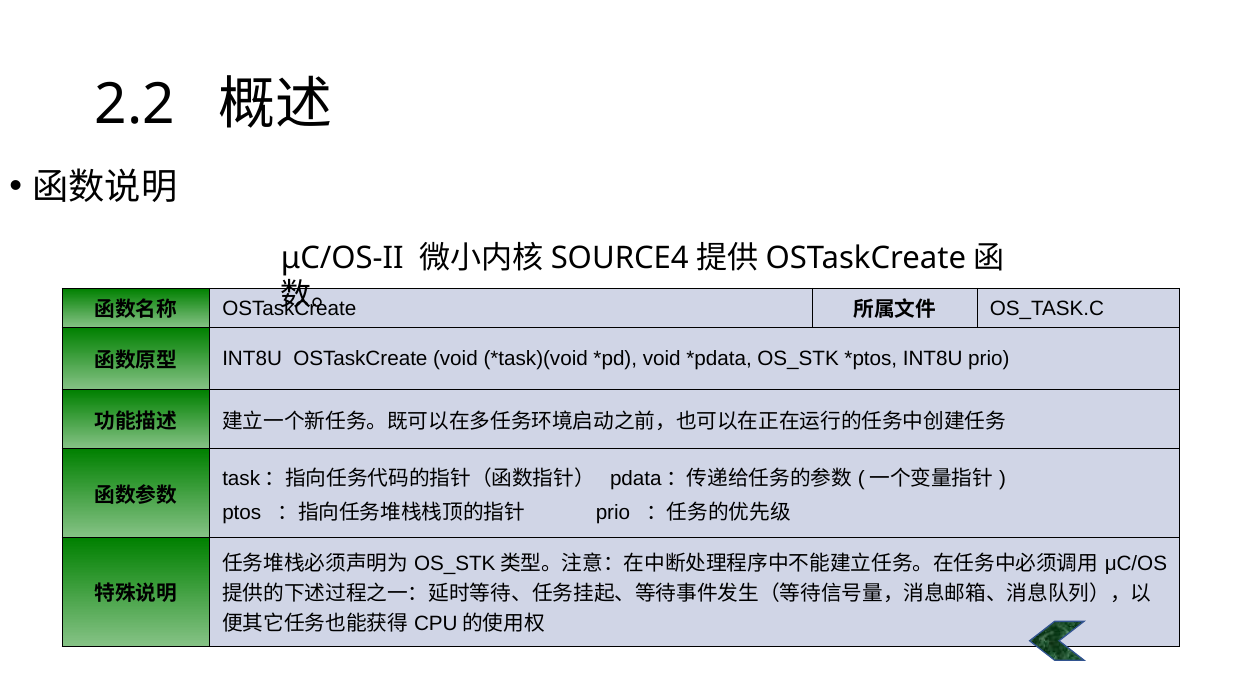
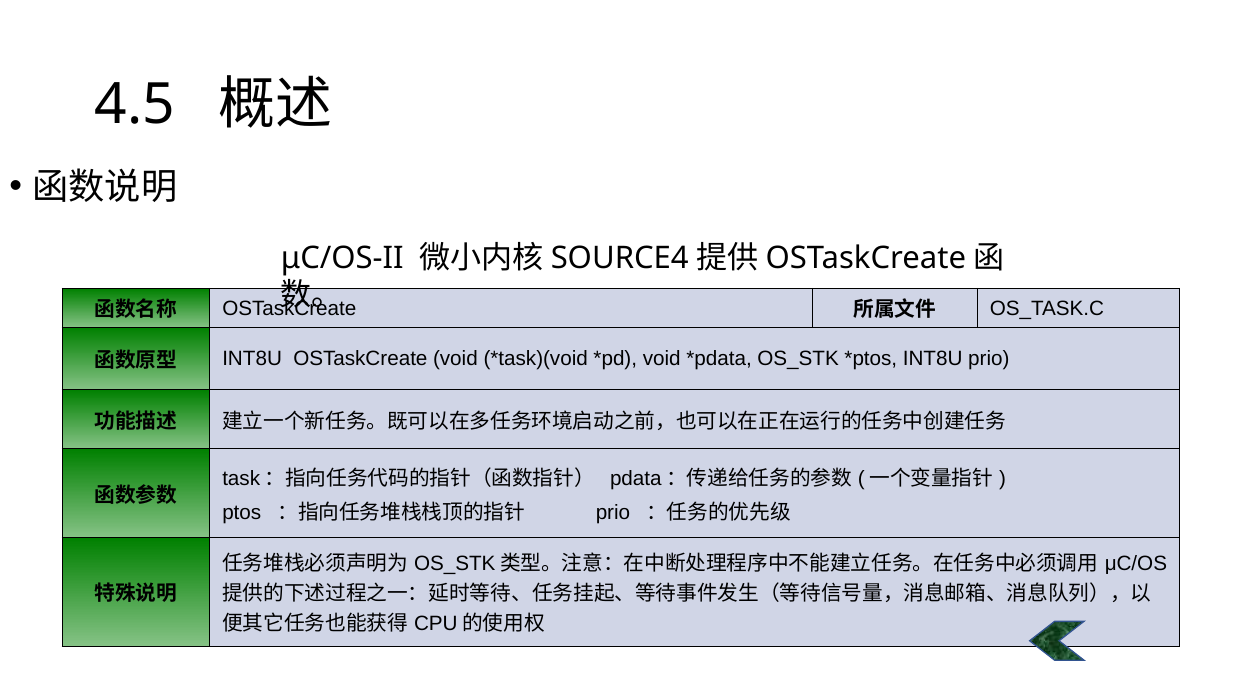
2.2: 2.2 -> 4.5 (135, 104)
